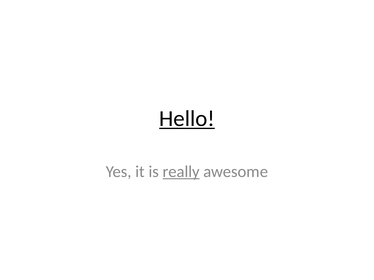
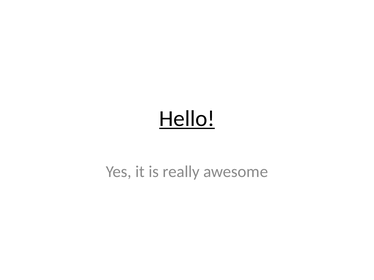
really underline: present -> none (181, 172)
